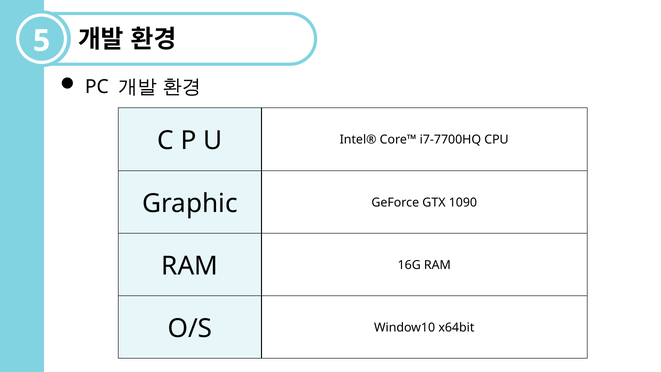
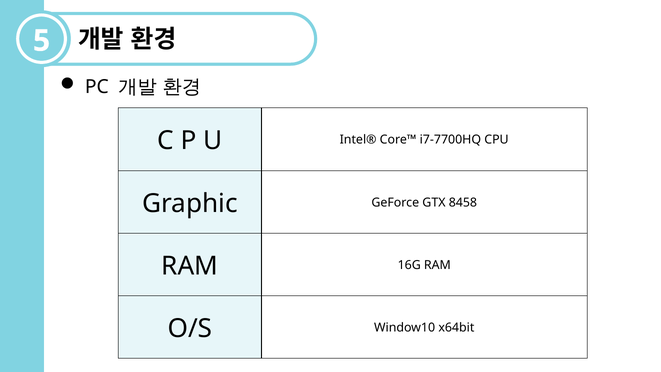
1090: 1090 -> 8458 (463, 202)
